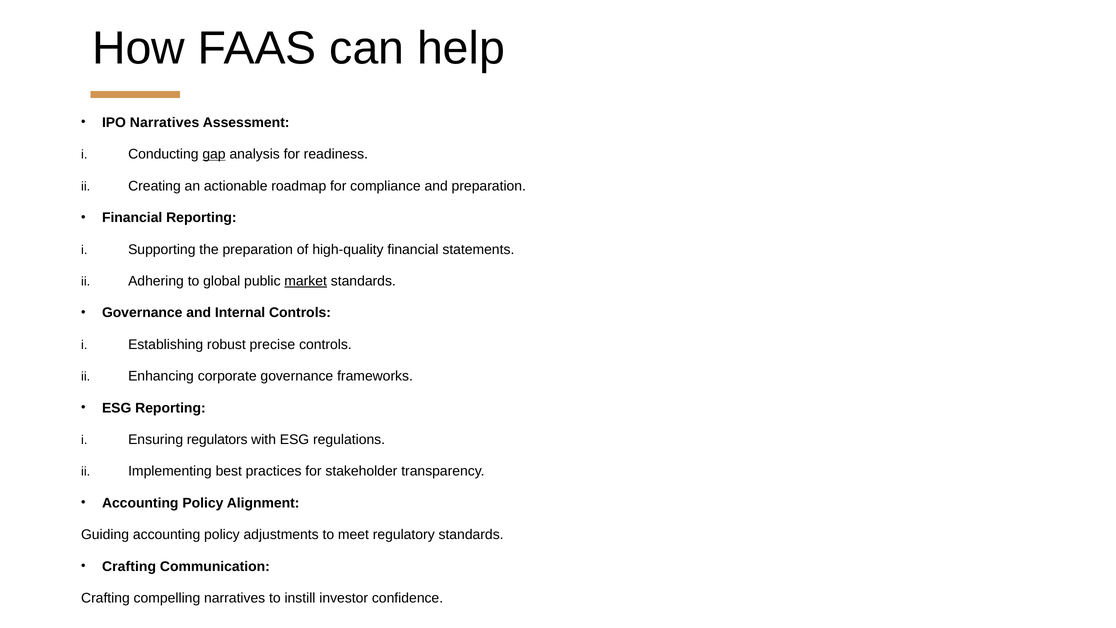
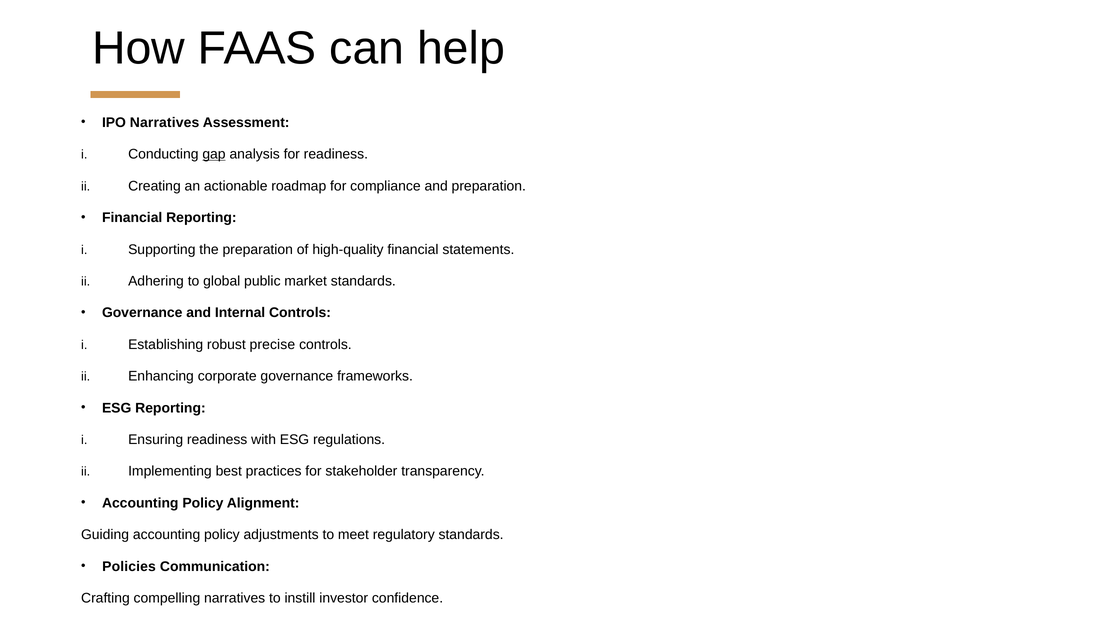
market underline: present -> none (306, 281)
Ensuring regulators: regulators -> readiness (217, 439)
Crafting: Crafting -> Policies (129, 566)
